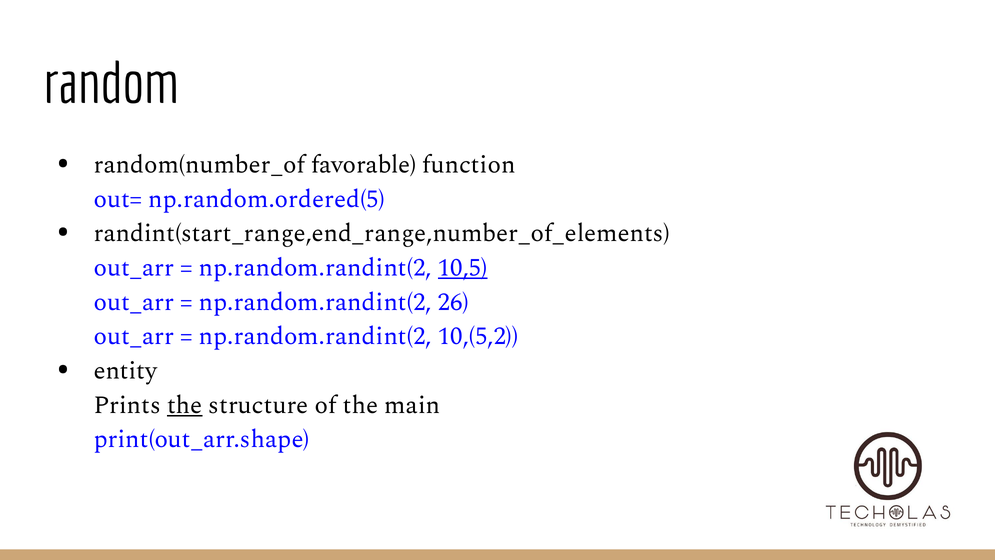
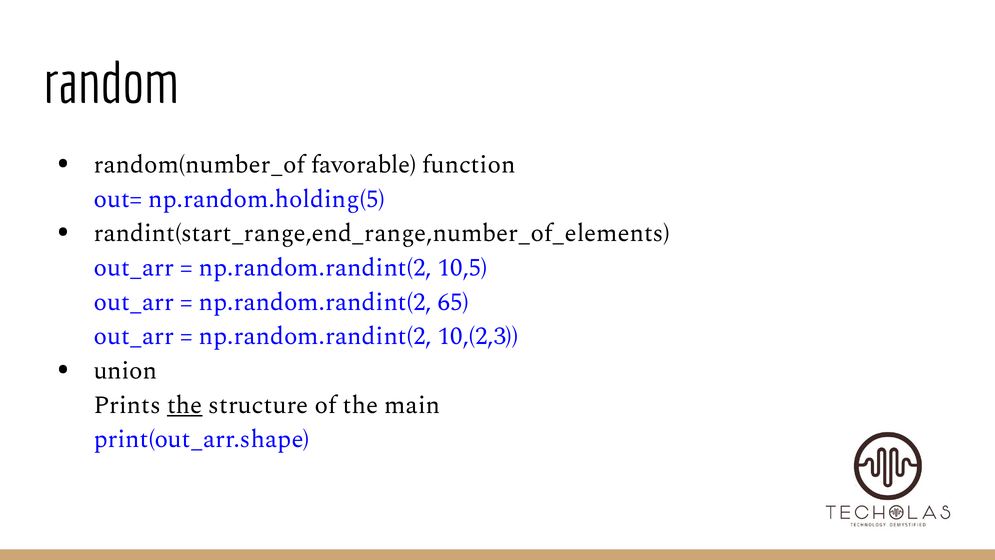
np.random.ordered(5: np.random.ordered(5 -> np.random.holding(5 (267, 199)
10,5 underline: present -> none (463, 267)
26: 26 -> 65 (453, 302)
10,(5,2: 10,(5,2 -> 10,(2,3 (478, 336)
entity: entity -> union (125, 370)
